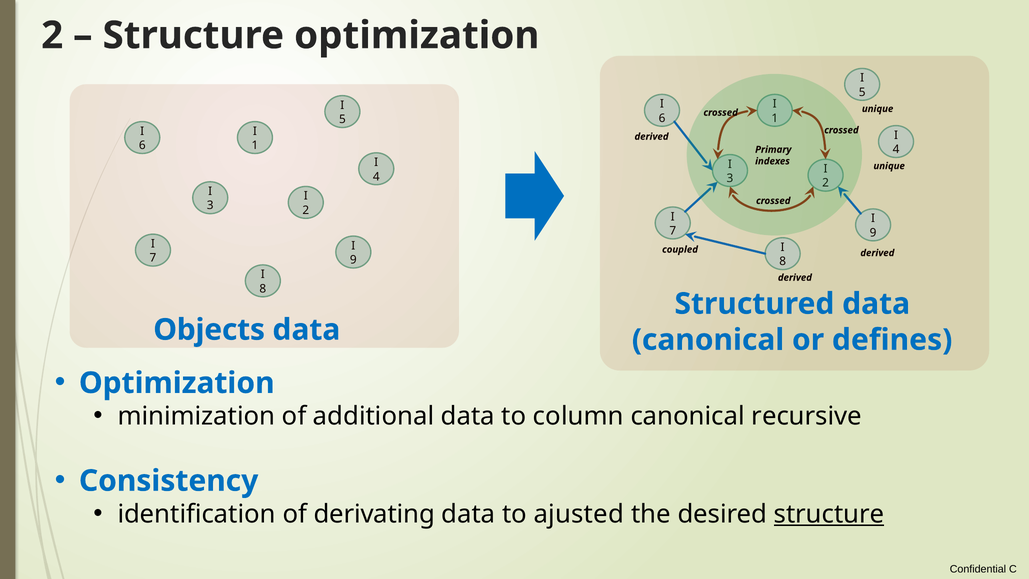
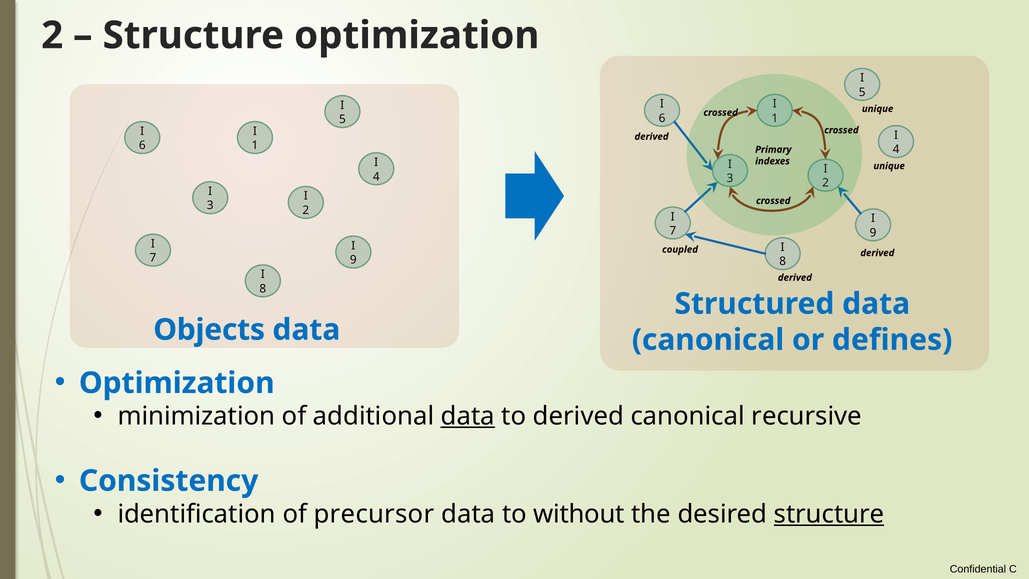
data underline: none -> present (468, 416)
to column: column -> derived (578, 416)
derivating: derivating -> precursor (374, 514)
ajusted: ajusted -> without (579, 514)
